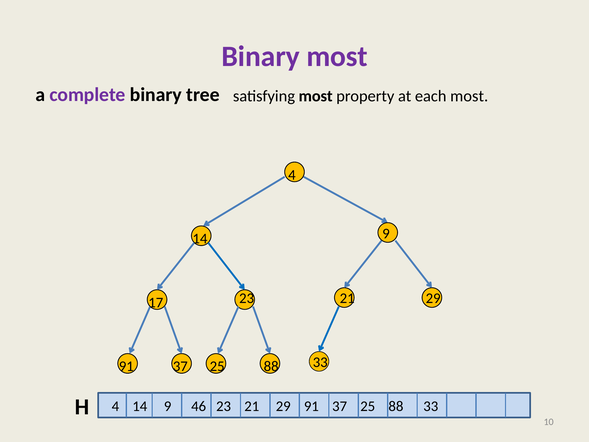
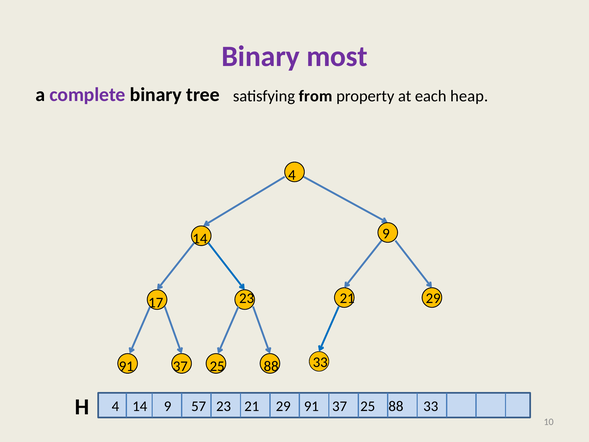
satisfying most: most -> from (316, 96)
each most: most -> heap (469, 96)
46: 46 -> 57 (199, 406)
